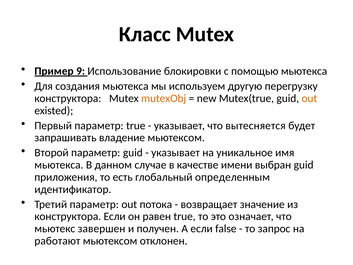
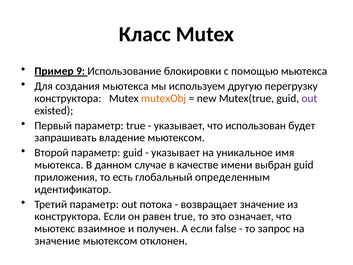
out colour: orange -> purple (309, 98)
вытесняется: вытесняется -> использован (256, 125)
завершен: завершен -> взаимное (102, 228)
работают: работают -> значение (57, 241)
